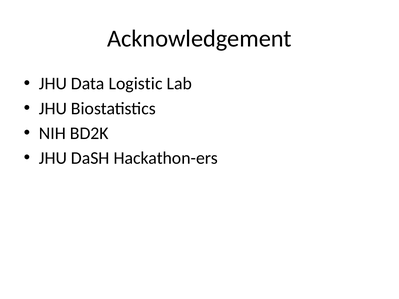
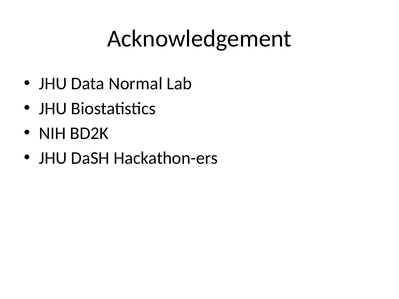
Logistic: Logistic -> Normal (136, 84)
